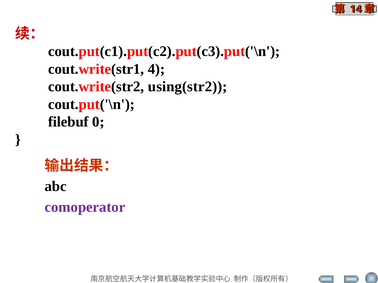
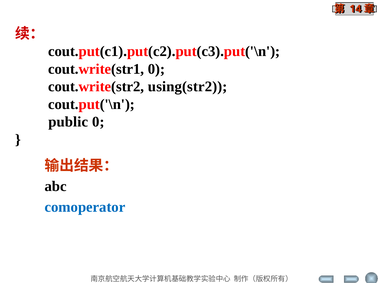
cout.write(str1 4: 4 -> 0 (156, 69)
filebuf: filebuf -> public (68, 122)
comoperator colour: purple -> blue (85, 207)
